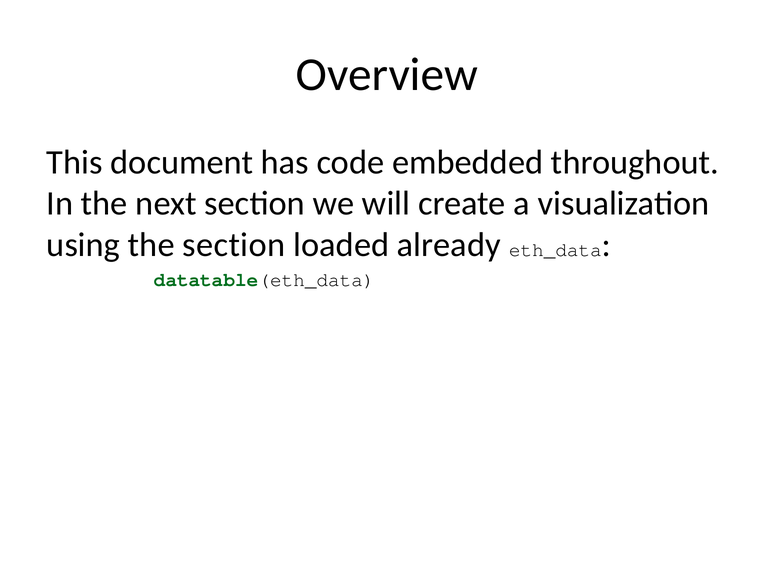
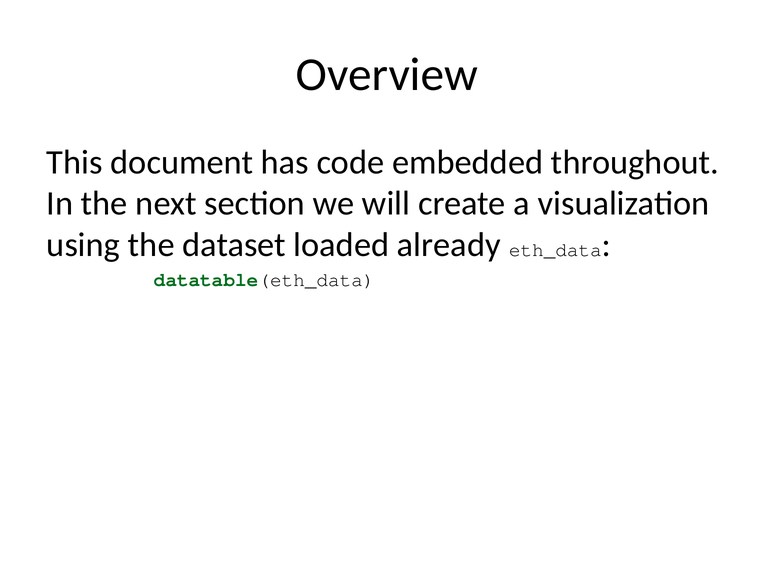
the section: section -> dataset (234, 245)
